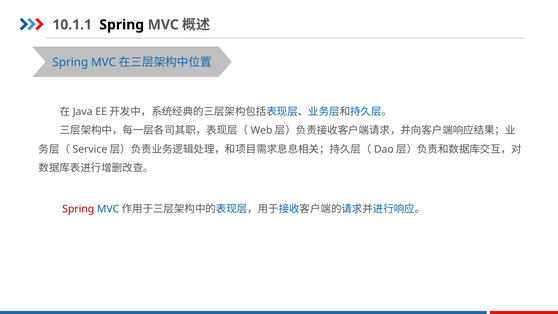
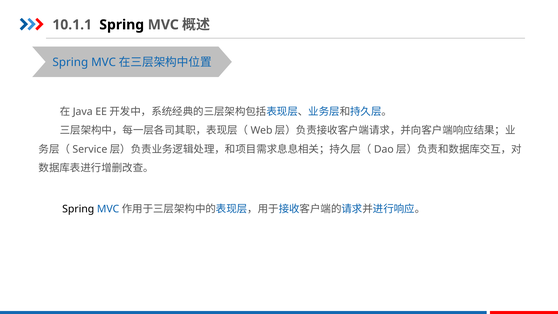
Spring colour: red -> black (78, 209)
